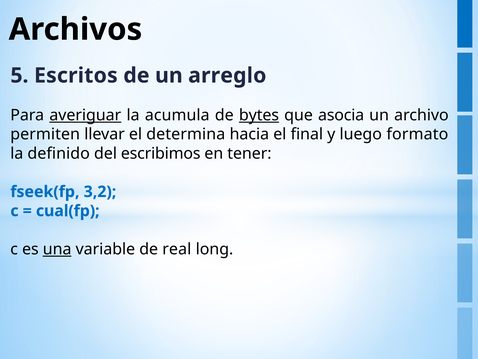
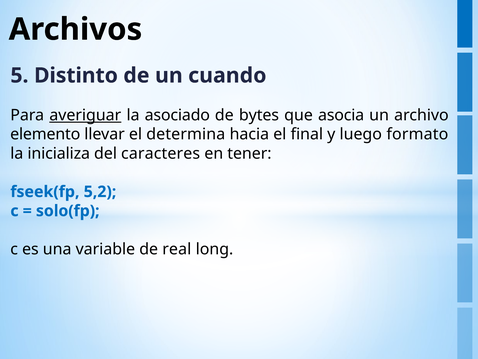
Escritos: Escritos -> Distinto (76, 75)
arreglo: arreglo -> cuando (227, 75)
acumula: acumula -> asociado (177, 115)
bytes underline: present -> none (259, 115)
permiten: permiten -> elemento (45, 134)
definido: definido -> inicializa (59, 153)
escribimos: escribimos -> caracteres (161, 153)
3,2: 3,2 -> 5,2 (100, 192)
cual(fp: cual(fp -> solo(fp (68, 211)
una underline: present -> none (57, 249)
